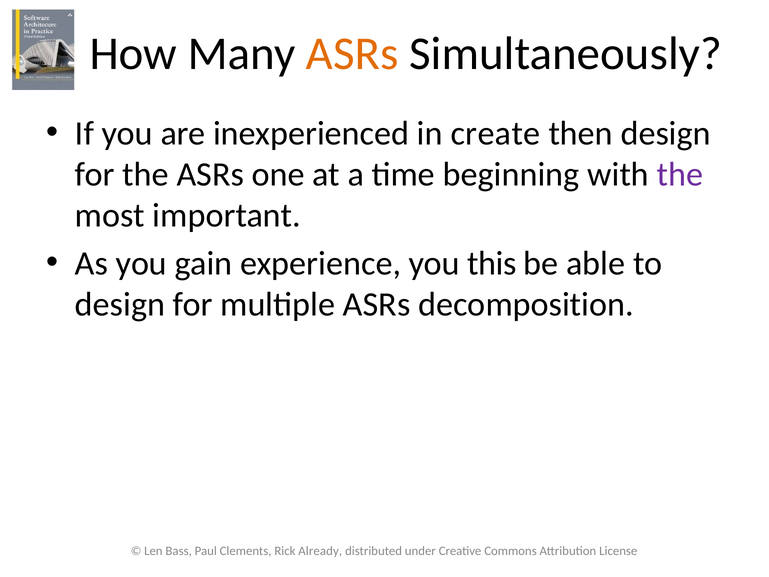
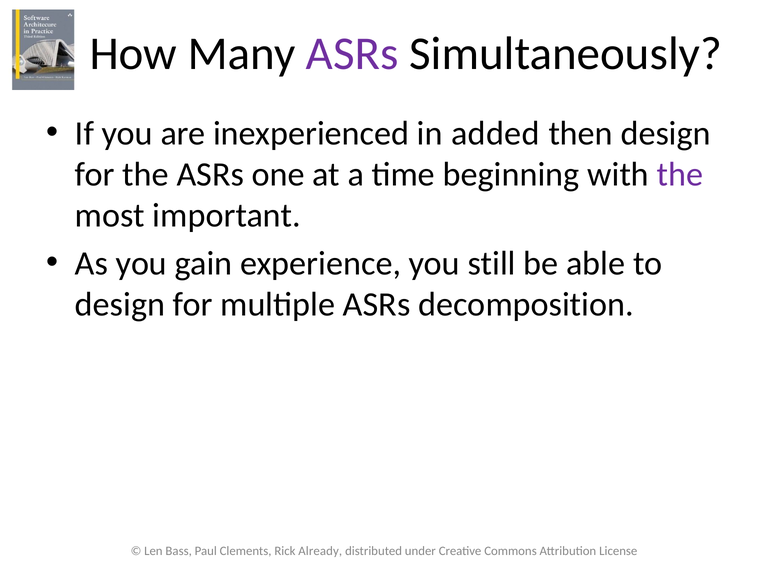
ASRs colour: orange -> purple (352, 54)
create: create -> added (495, 133)
this: this -> still (492, 263)
